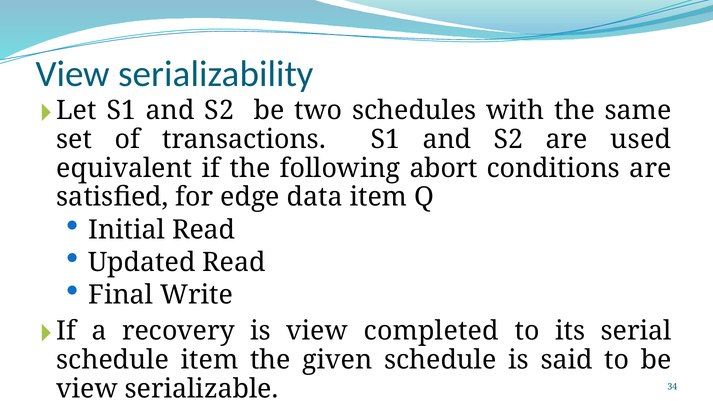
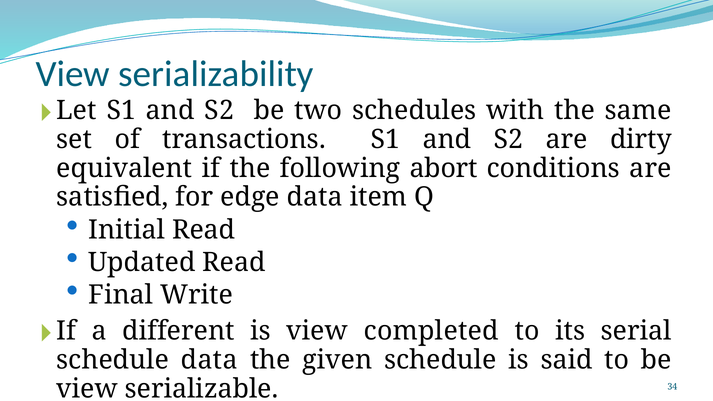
used: used -> dirty (641, 139)
recovery: recovery -> different (178, 331)
schedule item: item -> data (209, 360)
